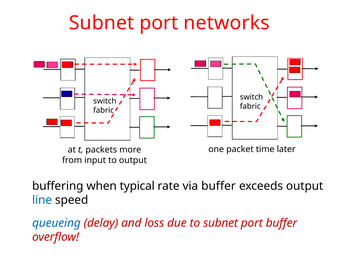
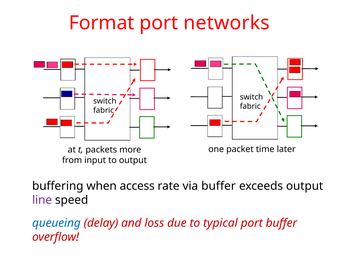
Subnet: Subnet -> Format (102, 23)
typical: typical -> access (137, 186)
line colour: blue -> purple (42, 200)
to subnet: subnet -> typical (220, 223)
